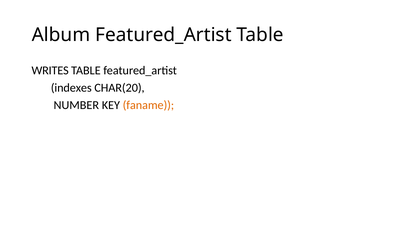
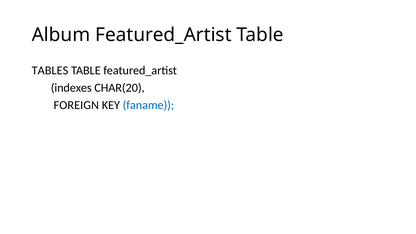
WRITES: WRITES -> TABLES (50, 70)
NUMBER: NUMBER -> FOREIGN (76, 105)
faname colour: orange -> blue (148, 105)
